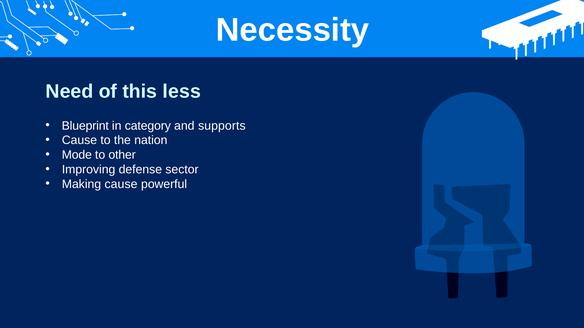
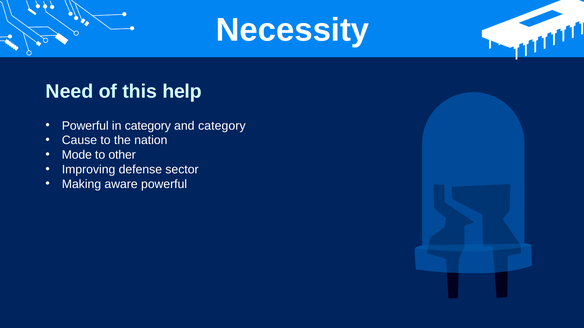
less: less -> help (182, 92)
Blueprint: Blueprint -> Powerful (85, 126)
and supports: supports -> category (222, 126)
Making cause: cause -> aware (121, 184)
